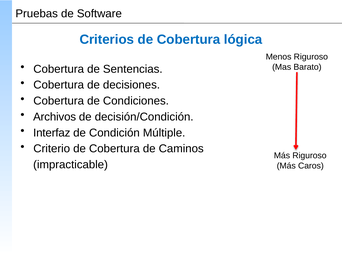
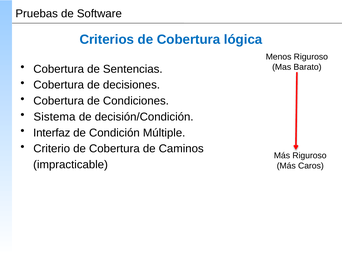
Archivos: Archivos -> Sistema (54, 117)
